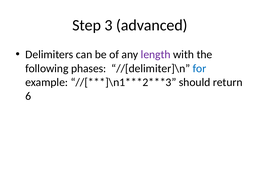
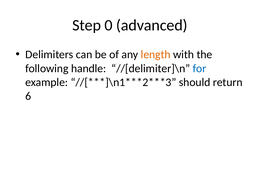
3: 3 -> 0 (109, 25)
length colour: purple -> orange (156, 55)
phases: phases -> handle (89, 68)
